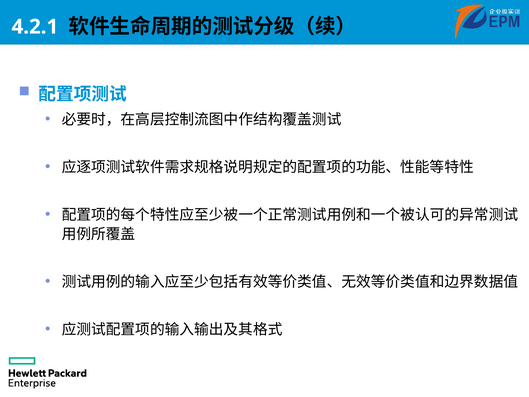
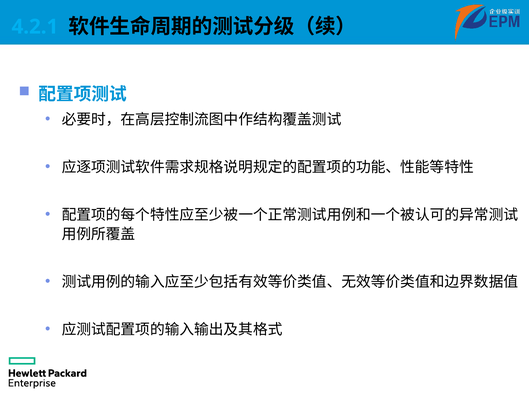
4.2.1 colour: white -> light blue (35, 27)
